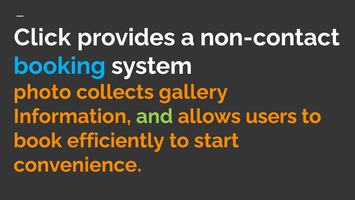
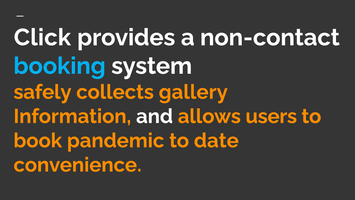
photo: photo -> safely (43, 92)
and colour: light green -> white (155, 116)
efficiently: efficiently -> pandemic (116, 140)
start: start -> date (216, 140)
